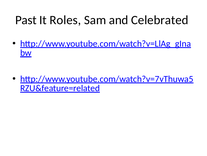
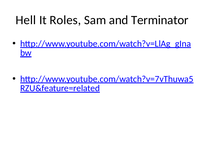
Past: Past -> Hell (26, 20)
Celebrated: Celebrated -> Terminator (160, 20)
